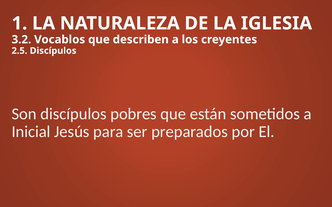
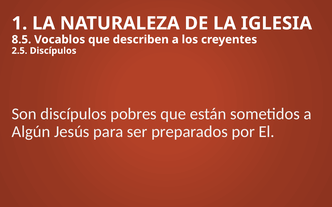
3.2: 3.2 -> 8.5 (21, 40)
Inicial: Inicial -> Algún (31, 132)
